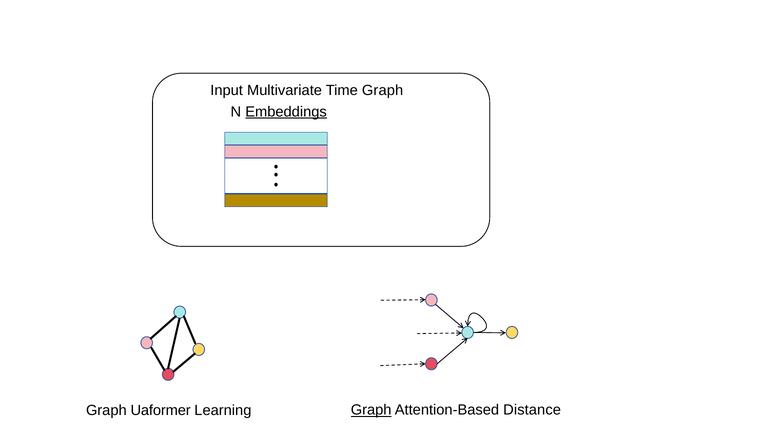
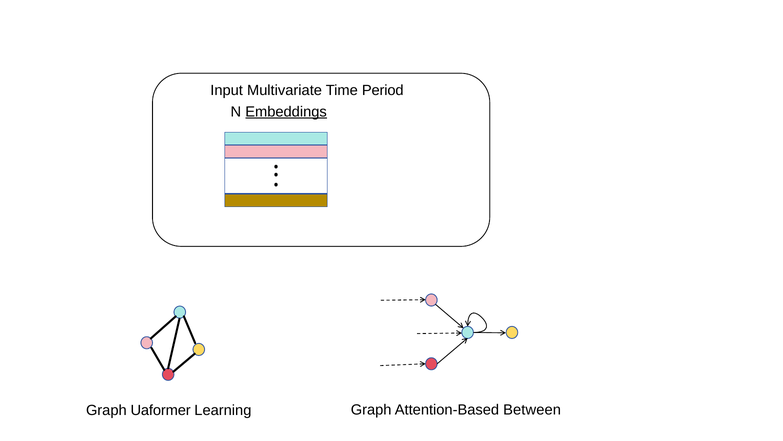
Time Graph: Graph -> Period (383, 91)
Graph underline: present -> none (371, 410)
Distance: Distance -> Between (532, 410)
